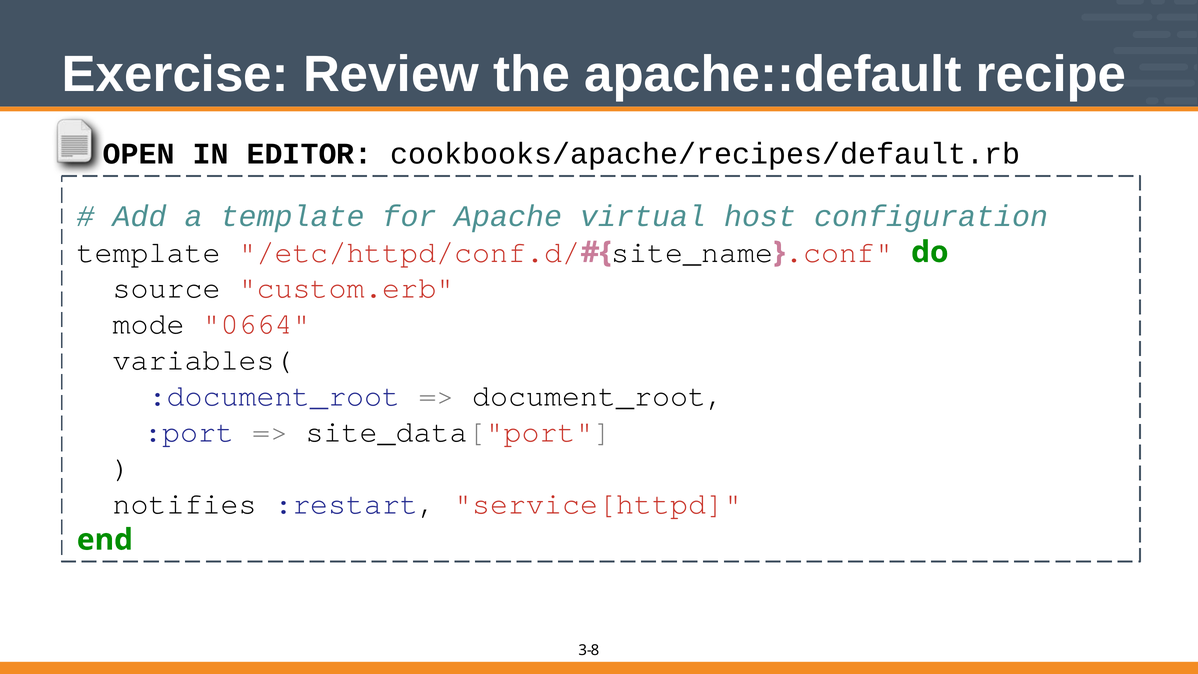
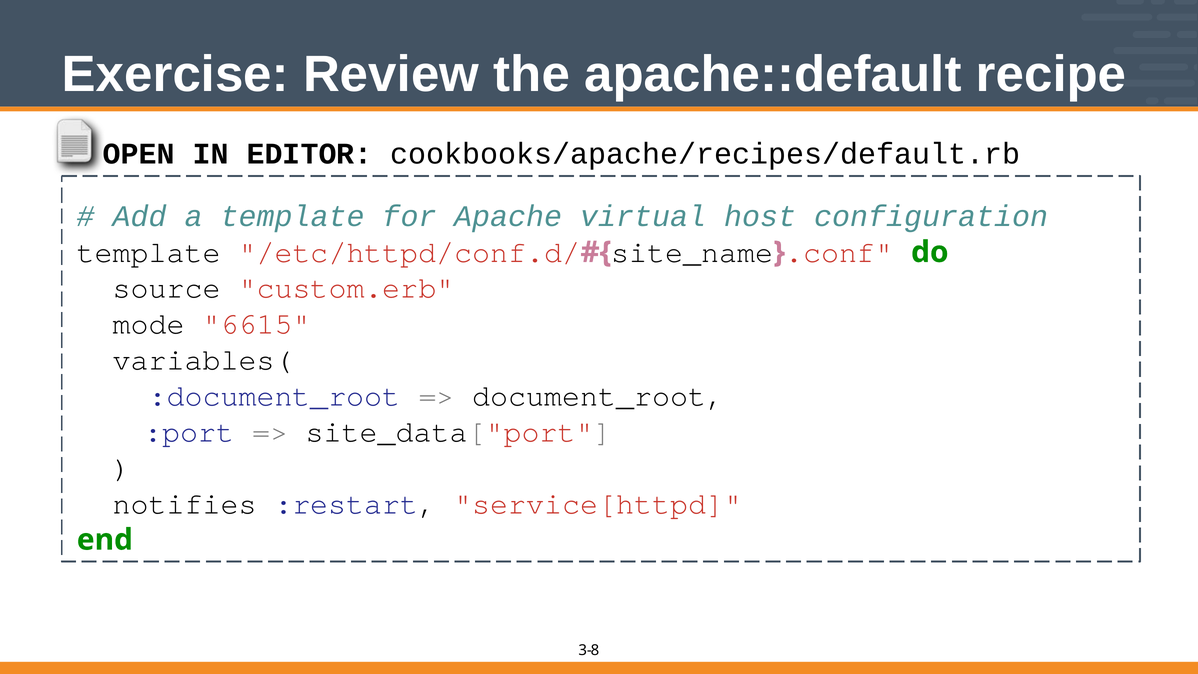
0664: 0664 -> 6615 (257, 324)
